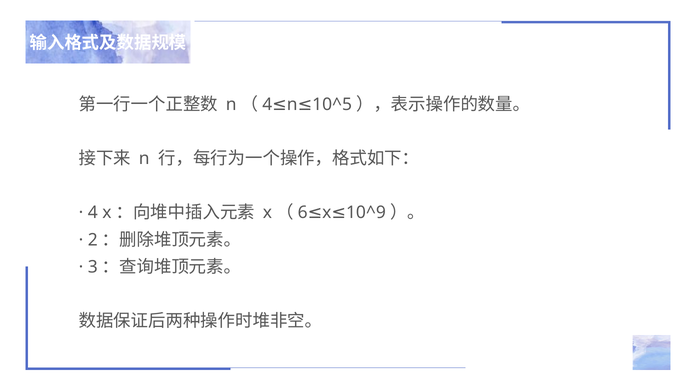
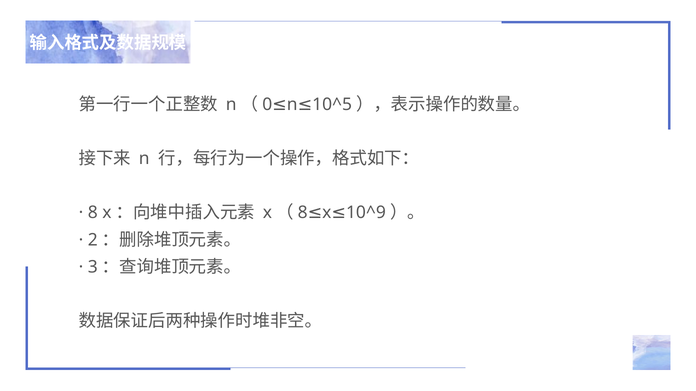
4: 4 -> 0 (267, 105)
4: 4 -> 8 (93, 213)
6: 6 -> 8 (303, 213)
